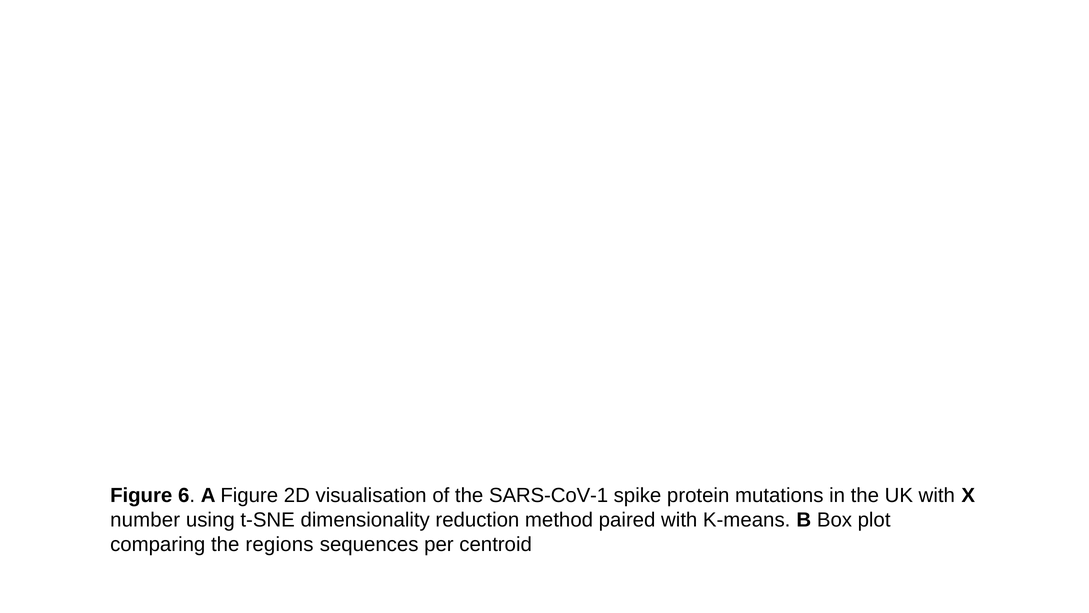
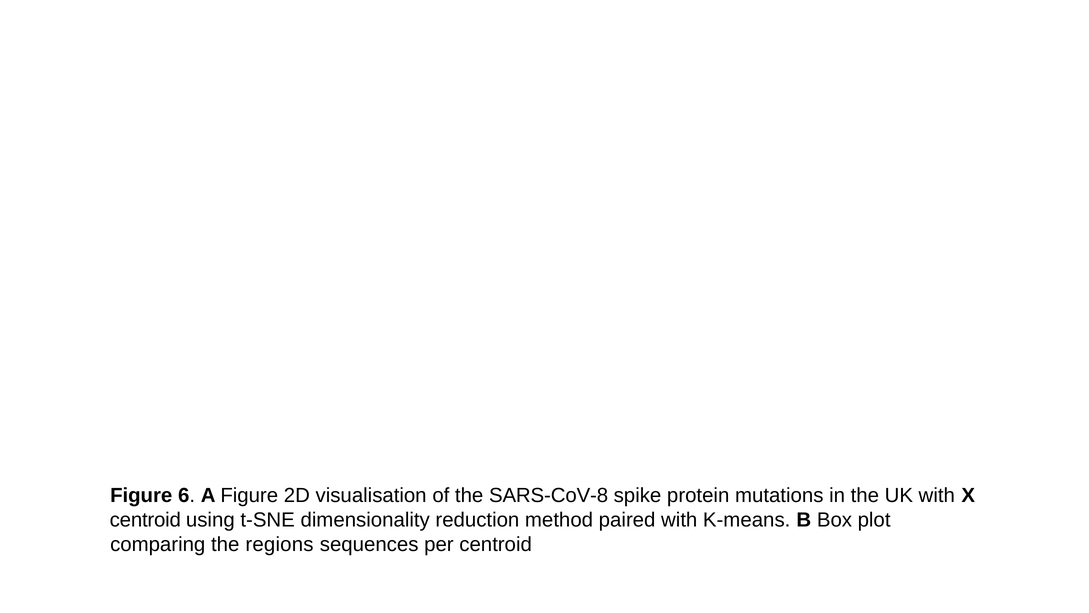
SARS-CoV-1: SARS-CoV-1 -> SARS-CoV-8 (549, 495)
number: number -> centroid (145, 520)
